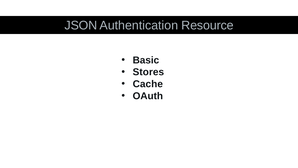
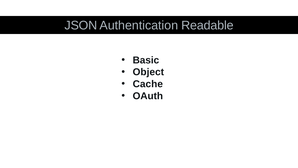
Resource: Resource -> Readable (207, 25)
Stores: Stores -> Object (148, 72)
